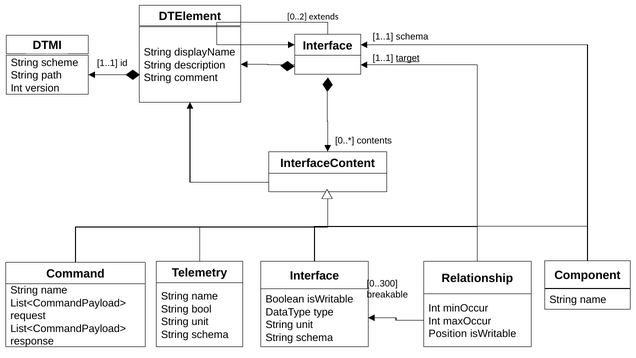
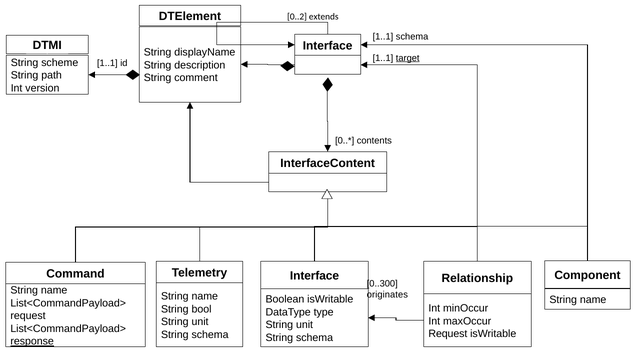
breakable: breakable -> originates (387, 294)
Position: Position -> Request (448, 334)
response underline: none -> present (32, 341)
